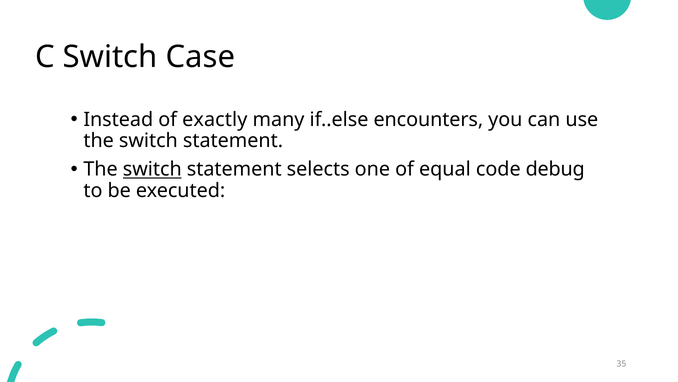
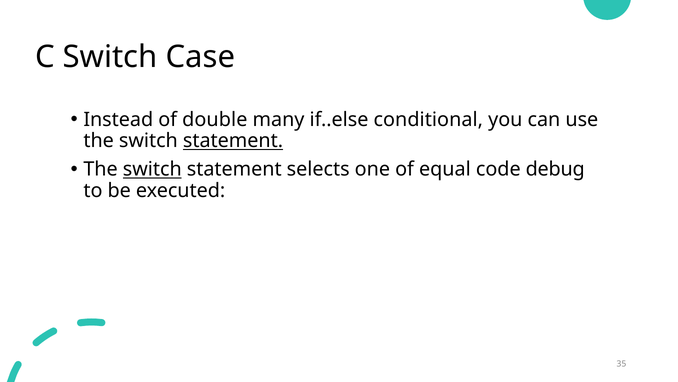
exactly: exactly -> double (215, 119)
encounters: encounters -> conditional (428, 119)
statement underline: none -> present (233, 141)
